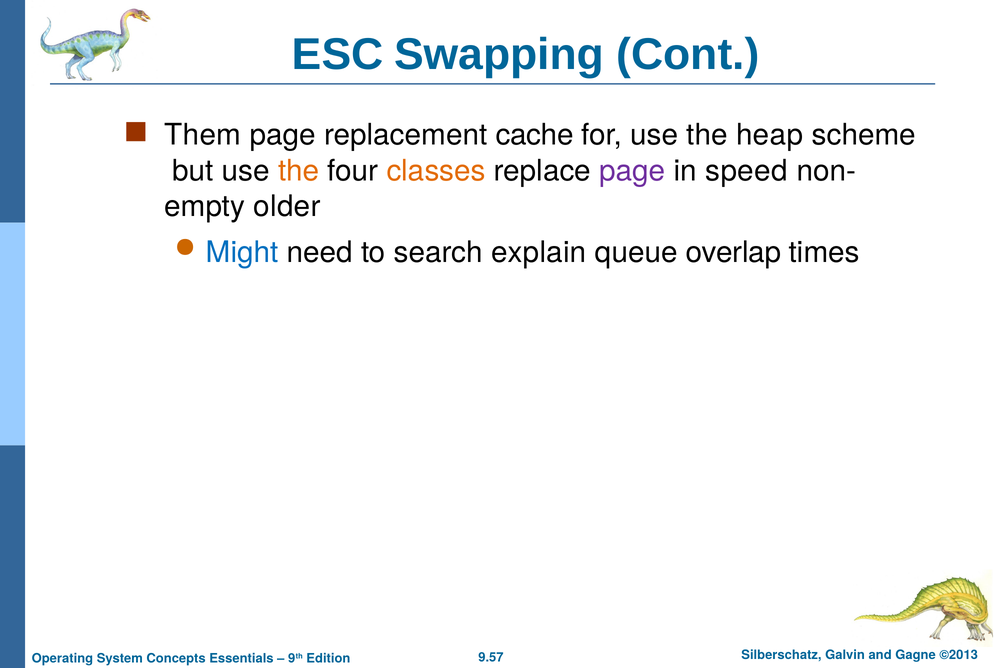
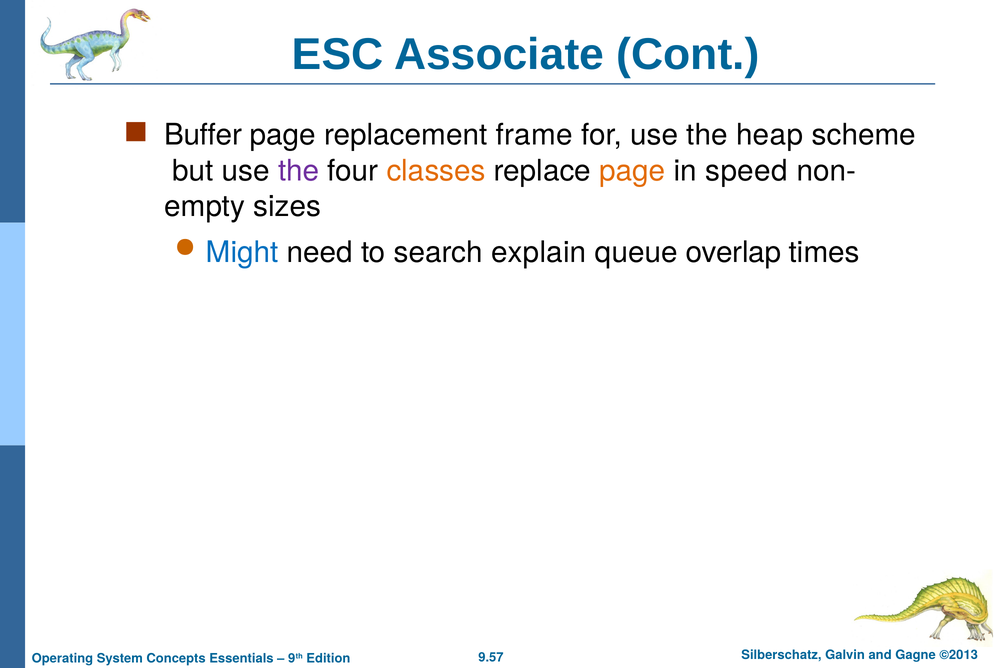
Swapping: Swapping -> Associate (499, 55)
Them: Them -> Buffer (203, 135)
cache: cache -> frame (534, 135)
the colour: orange -> purple (299, 171)
page colour: purple -> orange (632, 171)
older: older -> sizes (287, 206)
